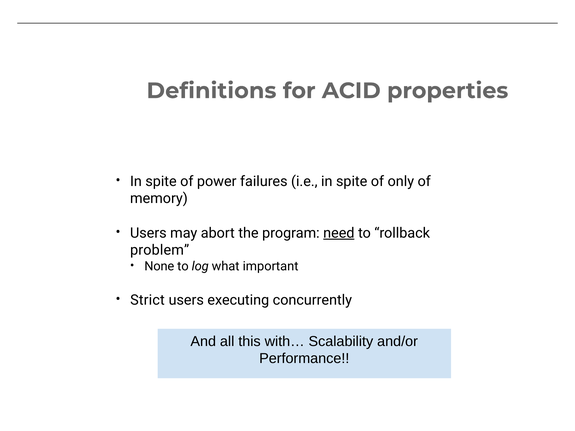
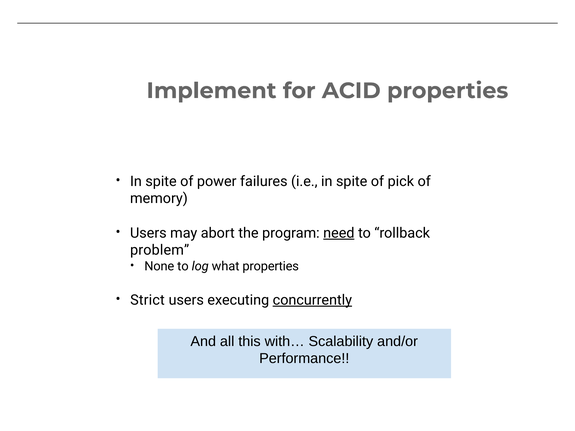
Definitions: Definitions -> Implement (212, 91)
only: only -> pick (401, 181)
what important: important -> properties (271, 267)
concurrently underline: none -> present (312, 300)
